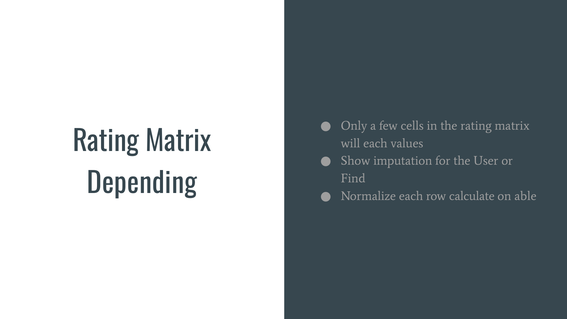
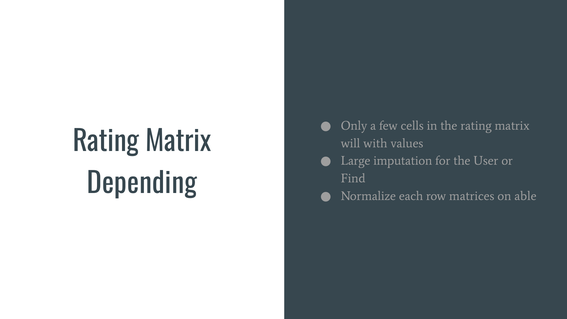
will each: each -> with (375, 143)
Show: Show -> Large (356, 161)
calculate: calculate -> matrices (472, 196)
